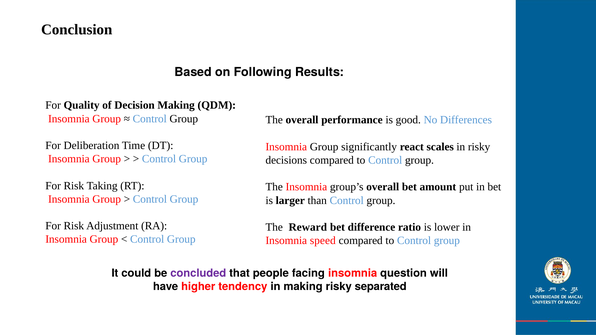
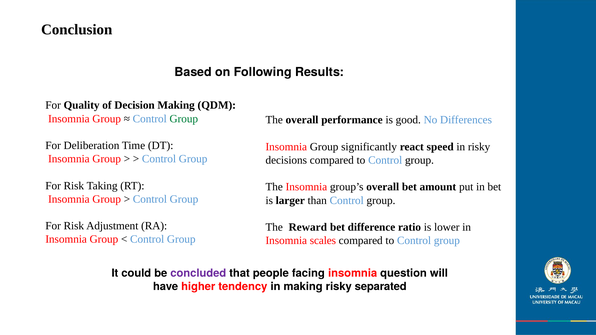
Group colour: black -> green (184, 119)
scales: scales -> speed (440, 147)
speed: speed -> scales (323, 241)
